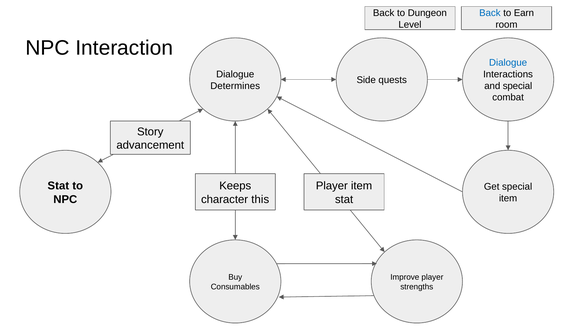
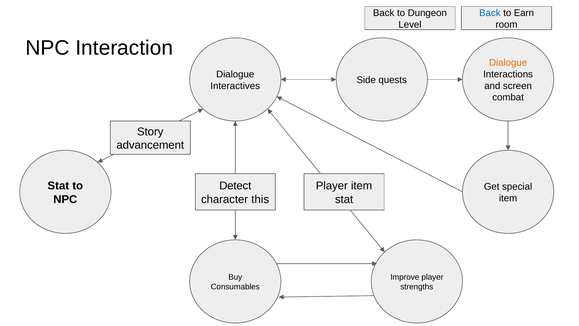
Dialogue colour: blue -> orange (508, 63)
Determines: Determines -> Interactives (235, 86)
and special: special -> screen (517, 86)
Keeps: Keeps -> Detect (235, 186)
